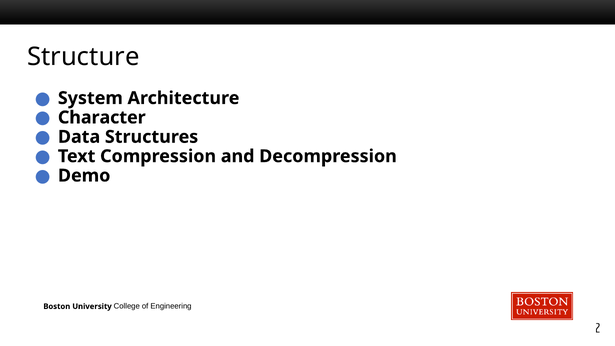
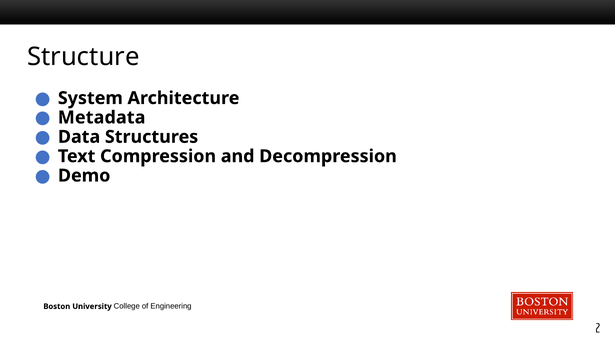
Character: Character -> Metadata (102, 117)
